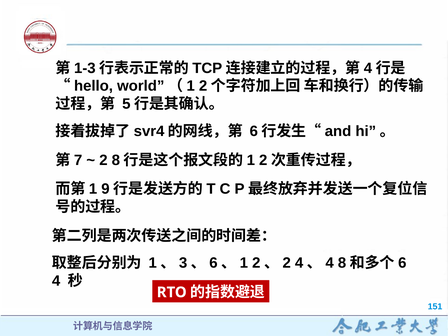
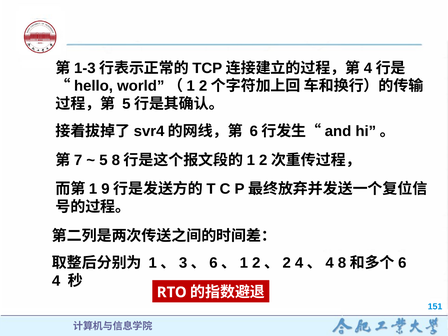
2: 2 -> 5 (103, 160)
